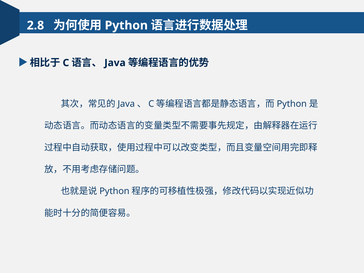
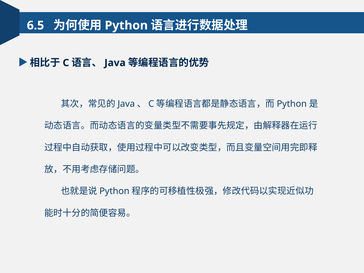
2.8: 2.8 -> 6.5 (35, 25)
